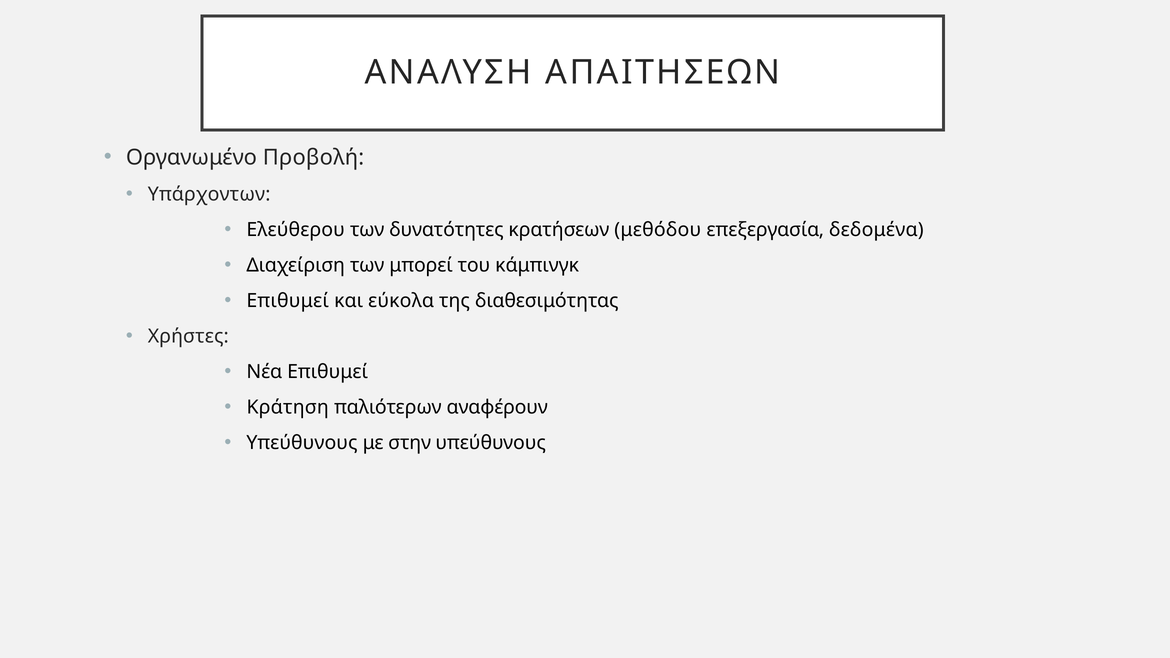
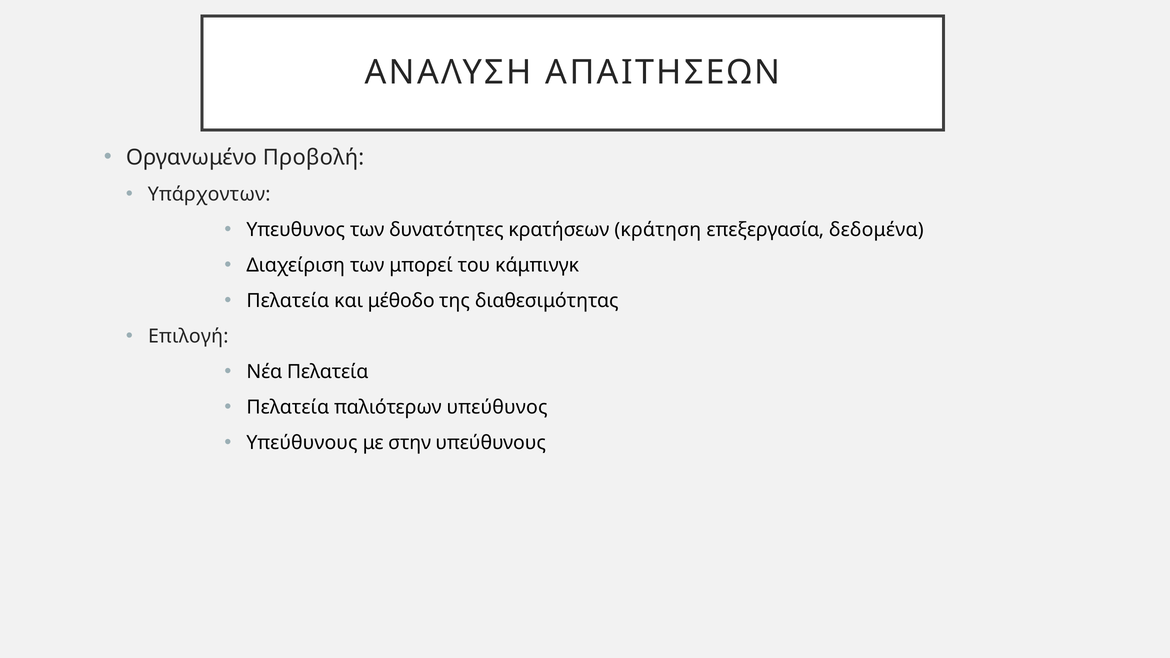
Ελεύθερου: Ελεύθερου -> Υπευθυνος (296, 230)
μεθόδου: μεθόδου -> κράτηση (658, 230)
Επιθυμεί: Επιθυμεί -> Πελατεία (288, 301)
εύκολα: εύκολα -> μέθοδο (401, 301)
Χρήστες: Χρήστες -> Επιλογή (188, 336)
Νέα Επιθυμεί: Επιθυμεί -> Πελατεία (328, 372)
Κράτηση: Κράτηση -> Πελατεία (288, 408)
αναφέρουν: αναφέρουν -> υπεύθυνος (497, 408)
